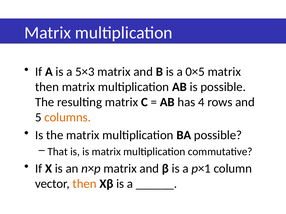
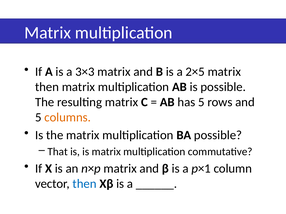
5×3: 5×3 -> 3×3 (85, 72)
0×5: 0×5 -> 2×5 (195, 72)
has 4: 4 -> 5 (201, 102)
then colour: orange -> blue (85, 184)
